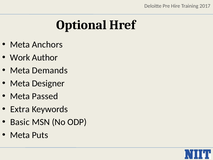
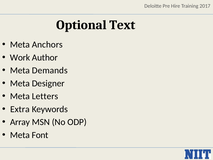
Href: Href -> Text (122, 25)
Passed: Passed -> Letters (45, 96)
Basic: Basic -> Array (20, 122)
Puts: Puts -> Font (40, 135)
